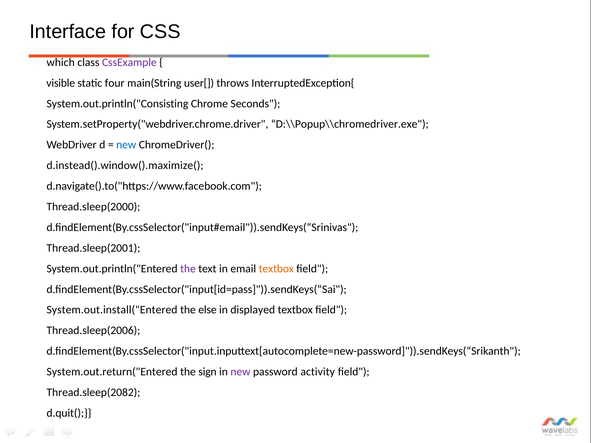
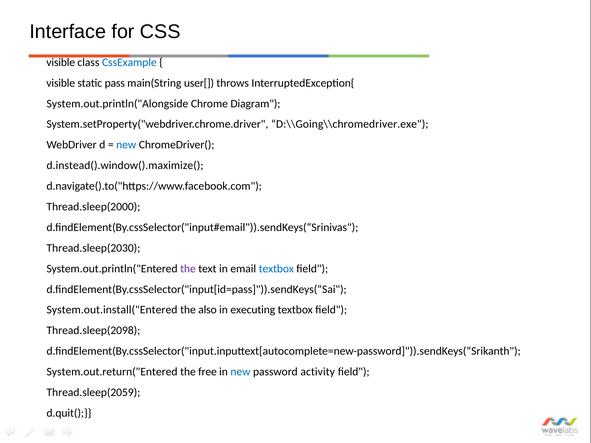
which: which -> visible (61, 62)
CssExample colour: purple -> blue (129, 62)
four: four -> pass (115, 83)
System.out.println("Consisting: System.out.println("Consisting -> System.out.println("Alongside (117, 104)
Seconds: Seconds -> Diagram (255, 104)
D:\\Popup\\chromedriver.exe: D:\\Popup\\chromedriver.exe -> D:\\Going\\chromedriver.exe (350, 124)
Thread.sleep(2001: Thread.sleep(2001 -> Thread.sleep(2030 (93, 248)
textbox colour: orange -> blue (276, 269)
else: else -> also (207, 310)
displayed: displayed -> executing (253, 310)
Thread.sleep(2006: Thread.sleep(2006 -> Thread.sleep(2098 (93, 331)
sign: sign -> free (207, 372)
new colour: purple -> blue (240, 372)
Thread.sleep(2082: Thread.sleep(2082 -> Thread.sleep(2059 (93, 393)
